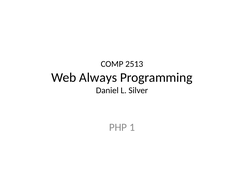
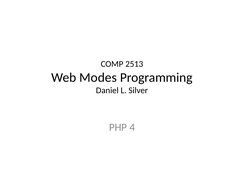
Always: Always -> Modes (98, 77)
1: 1 -> 4 (132, 127)
